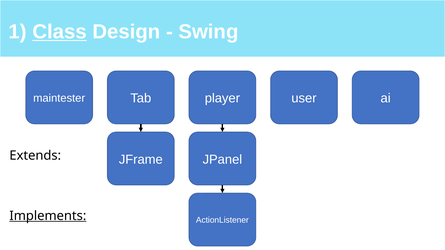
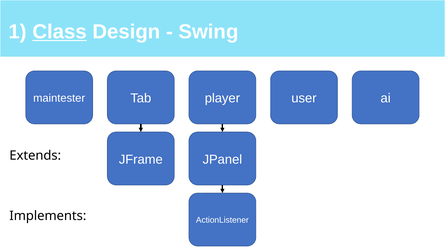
Implements underline: present -> none (48, 216)
